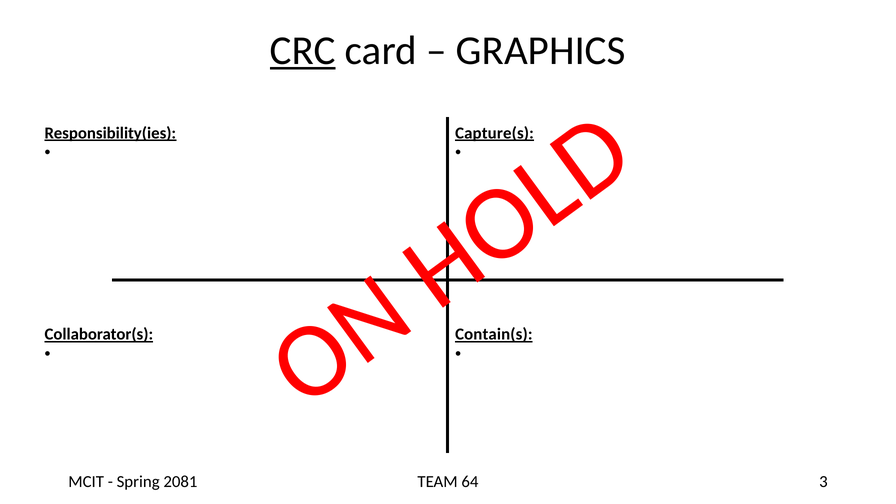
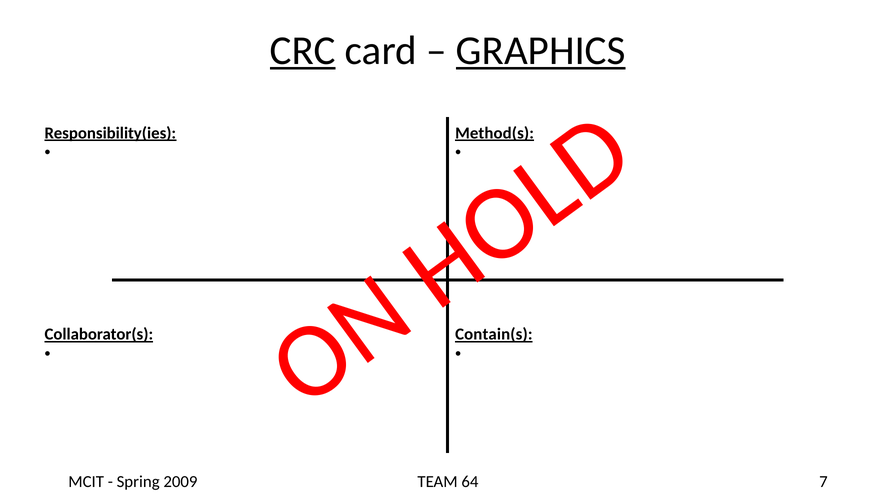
GRAPHICS underline: none -> present (541, 51)
Capture(s: Capture(s -> Method(s (495, 133)
2081: 2081 -> 2009 (180, 482)
3: 3 -> 7 (823, 482)
